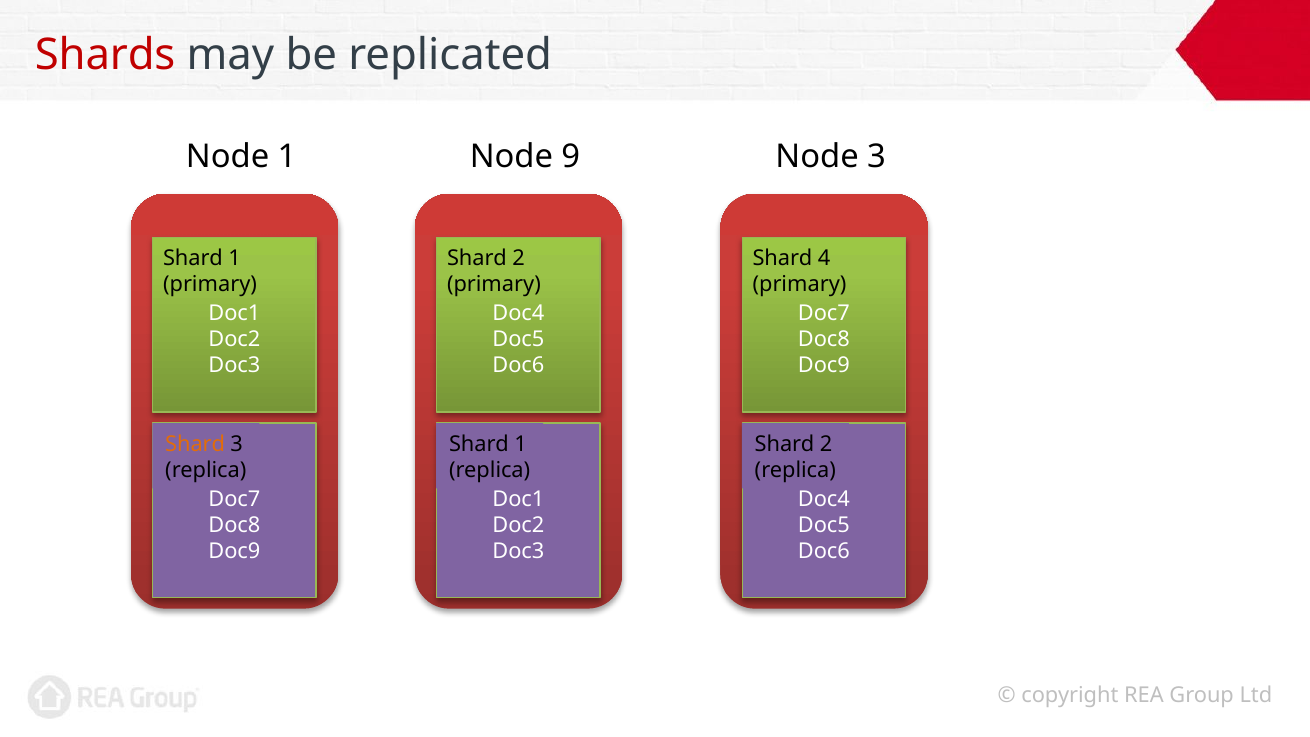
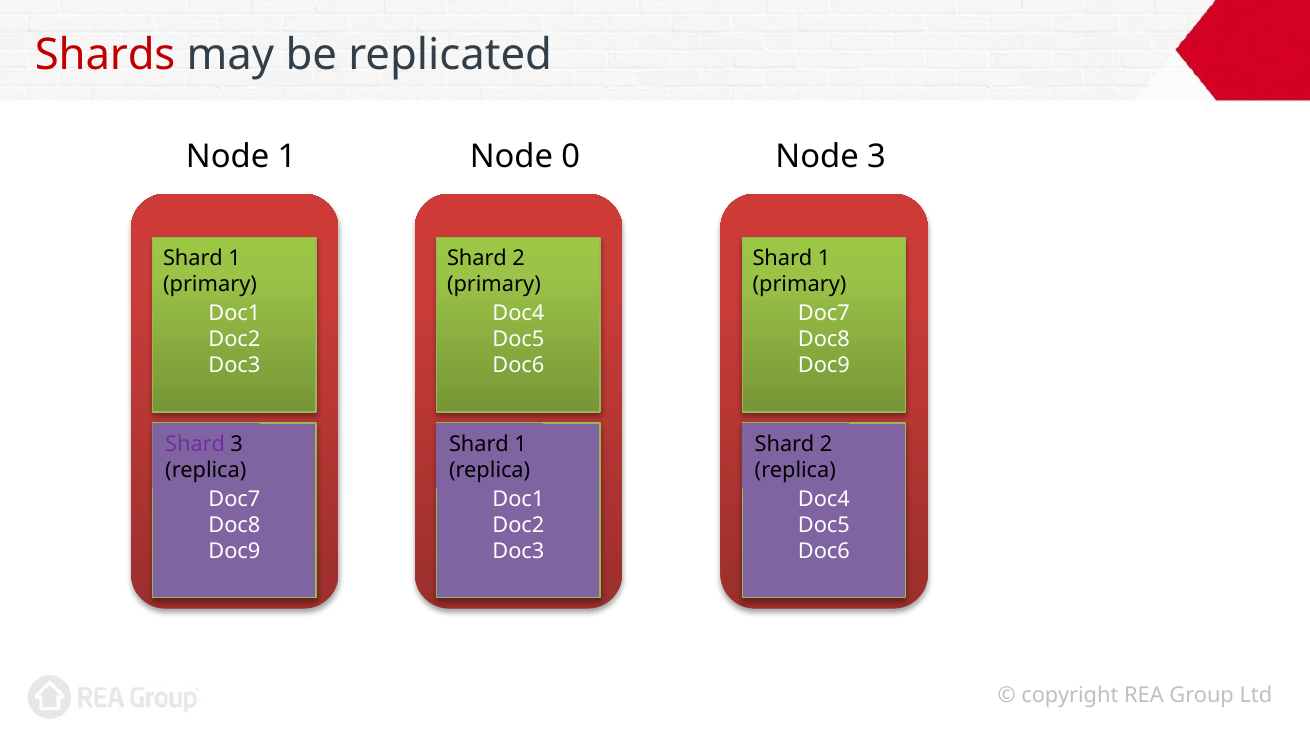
9: 9 -> 0 (571, 157)
4: 4 -> 1 (824, 258)
Shard colour: orange -> purple (195, 444)
